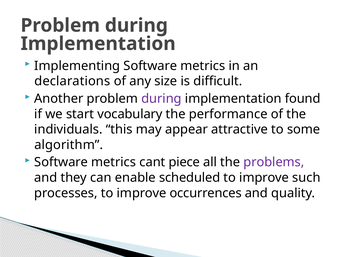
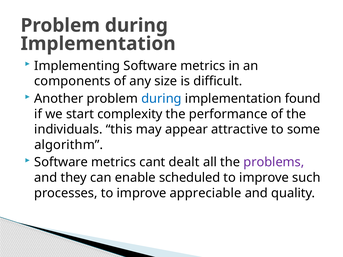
declarations: declarations -> components (72, 81)
during colour: purple -> blue (161, 99)
vocabulary: vocabulary -> complexity (130, 114)
piece: piece -> dealt (184, 162)
occurrences: occurrences -> appreciable (206, 193)
